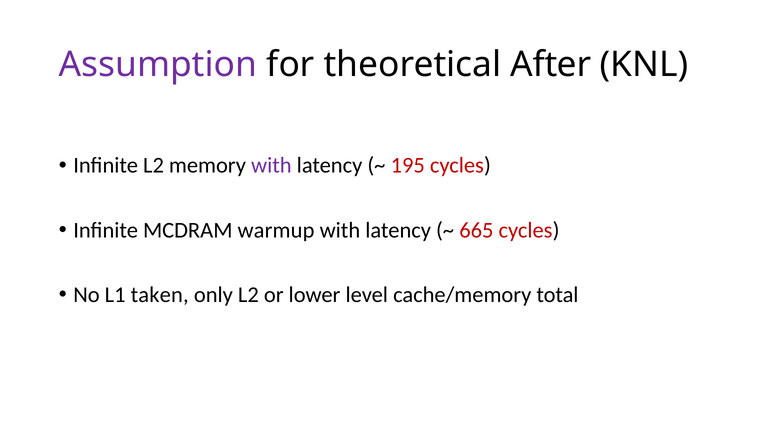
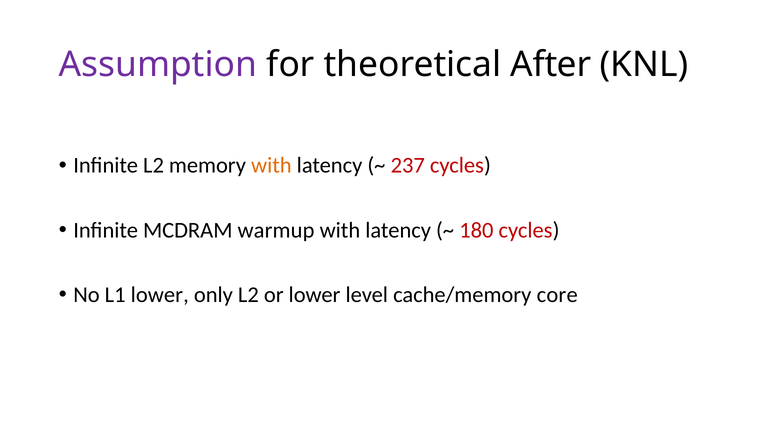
with colour: purple -> orange (271, 166)
195: 195 -> 237 (408, 166)
665: 665 -> 180 (476, 230)
L1 taken: taken -> lower (160, 295)
total: total -> core (557, 295)
